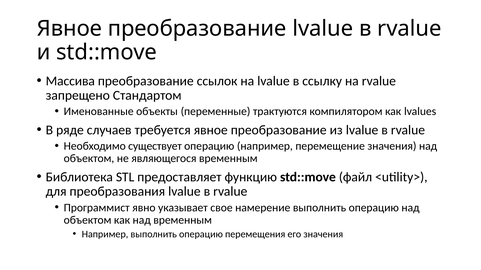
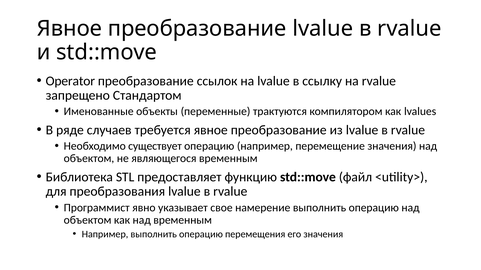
Массива: Массива -> Operator (70, 81)
